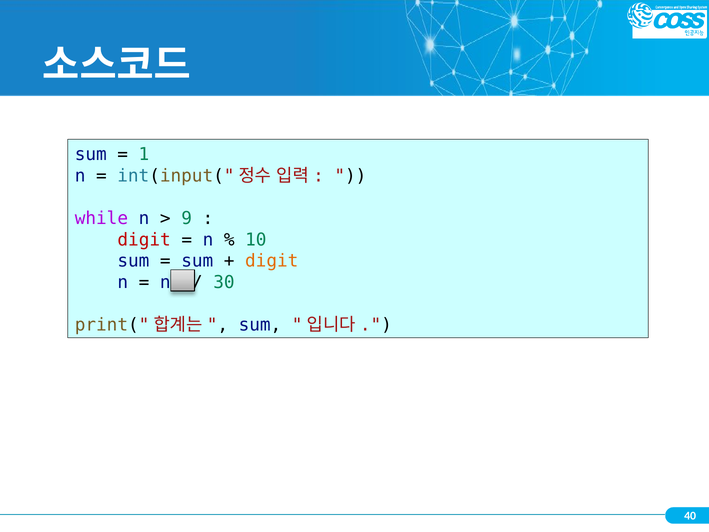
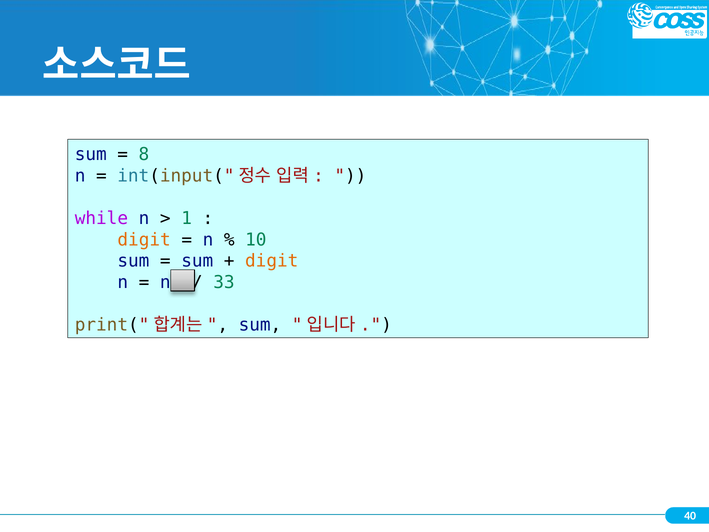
1: 1 -> 8 (144, 154)
9: 9 -> 1 (187, 218)
digit colour: red -> orange (144, 240)
30: 30 -> 33 (224, 282)
